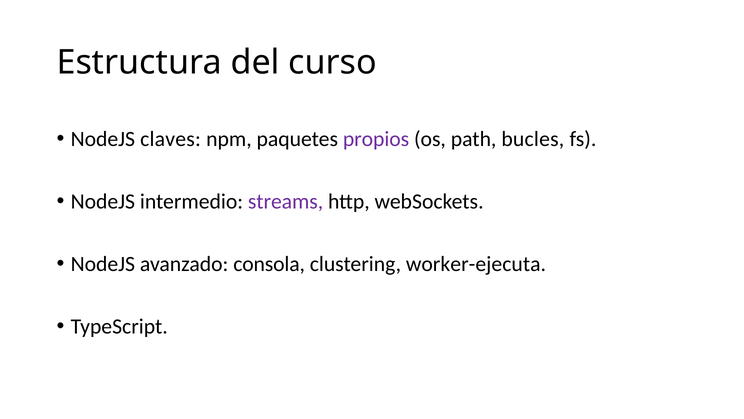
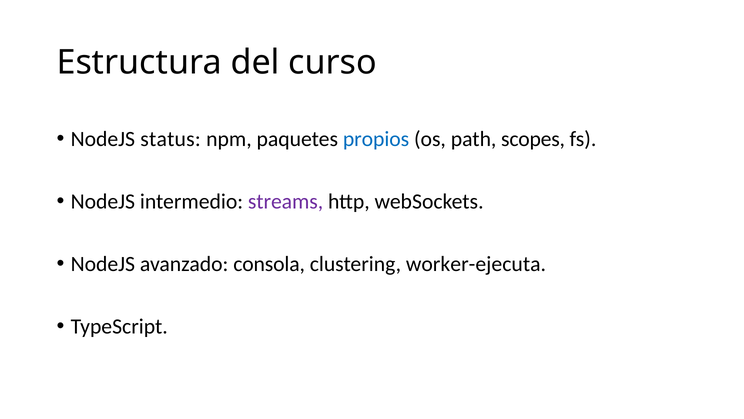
claves: claves -> status (171, 139)
propios colour: purple -> blue (376, 139)
bucles: bucles -> scopes (533, 139)
